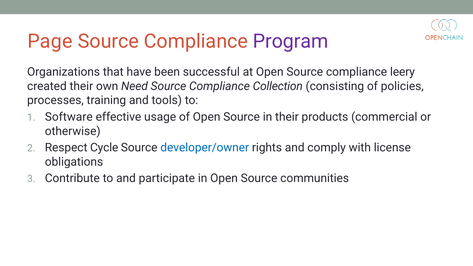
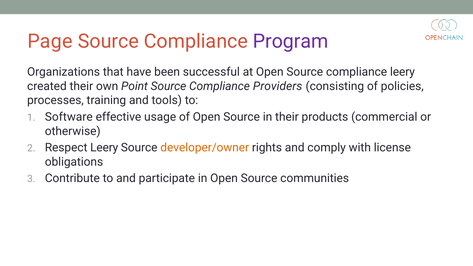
Need: Need -> Point (134, 86)
Collection: Collection -> Providers (278, 86)
Respect Cycle: Cycle -> Leery (104, 148)
developer/owner colour: blue -> orange (205, 148)
